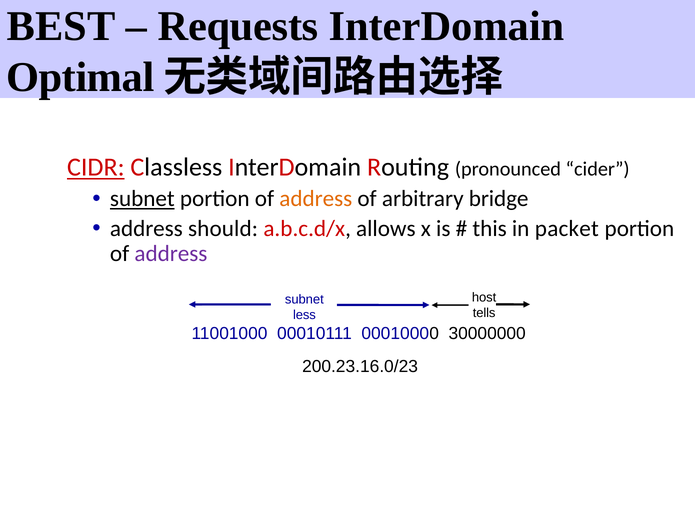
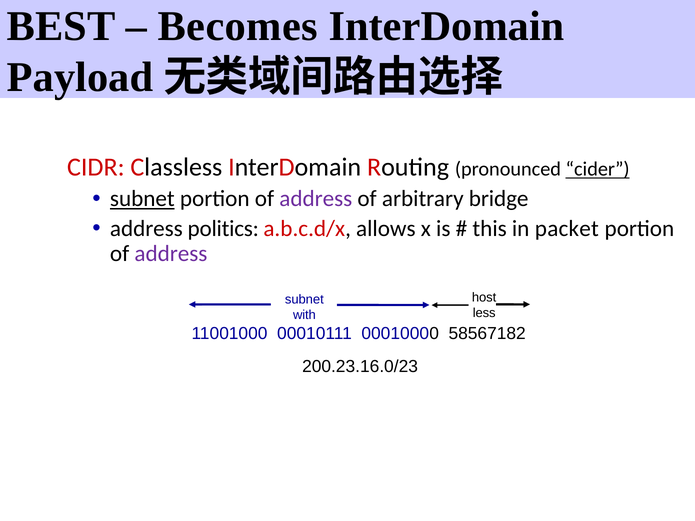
Requests: Requests -> Becomes (238, 26)
Optimal: Optimal -> Payload (80, 77)
CIDR underline: present -> none (96, 167)
cider underline: none -> present (598, 169)
address colour: orange -> purple (316, 199)
should: should -> politics (223, 229)
tells: tells -> less (484, 313)
less: less -> with (304, 315)
30000000: 30000000 -> 58567182 (487, 334)
